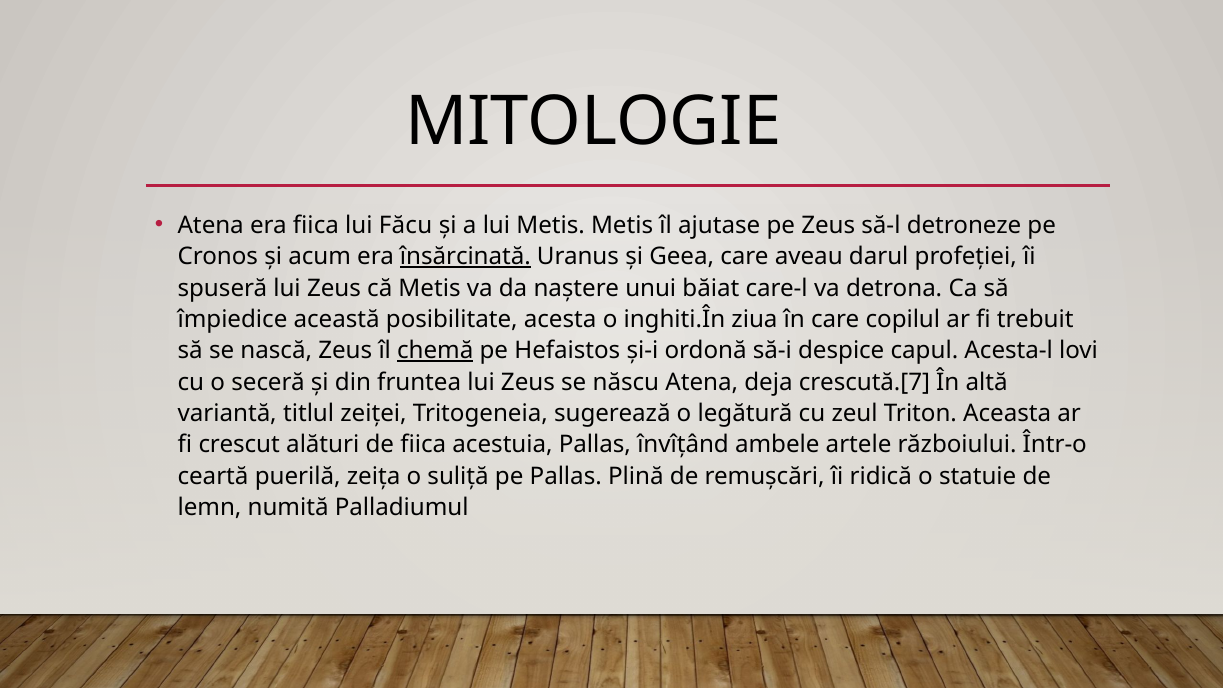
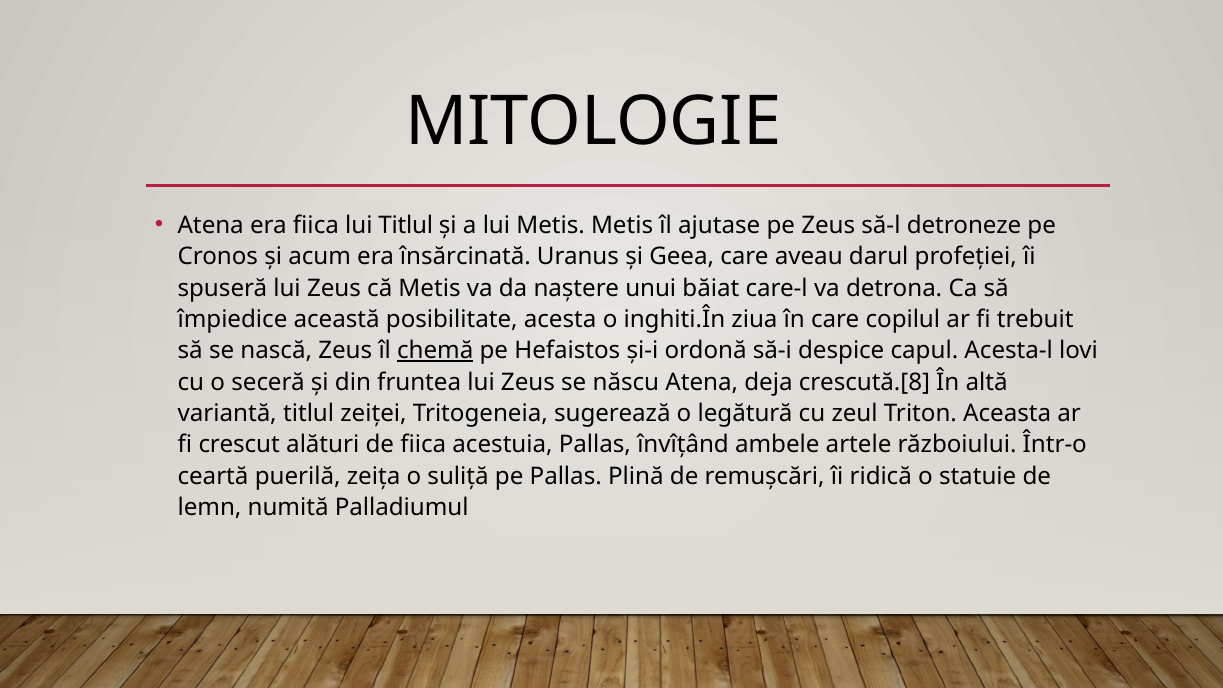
lui Făcu: Făcu -> Titlul (406, 225)
însărcinată underline: present -> none (465, 257)
crescută.[7: crescută.[7 -> crescută.[8 (864, 382)
